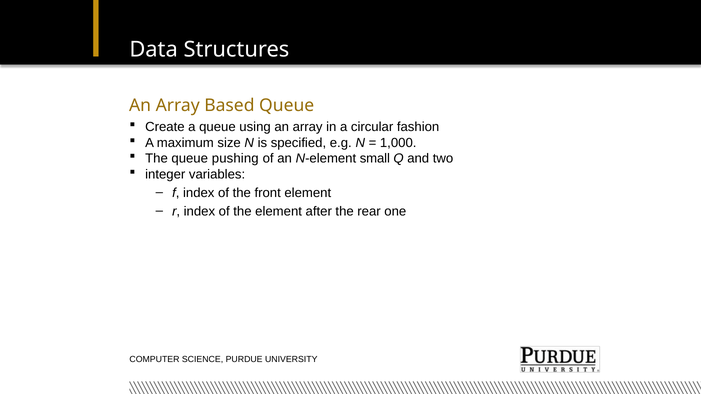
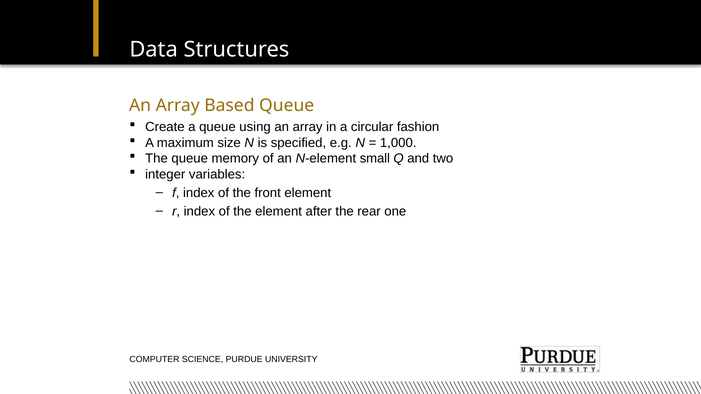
pushing: pushing -> memory (235, 159)
